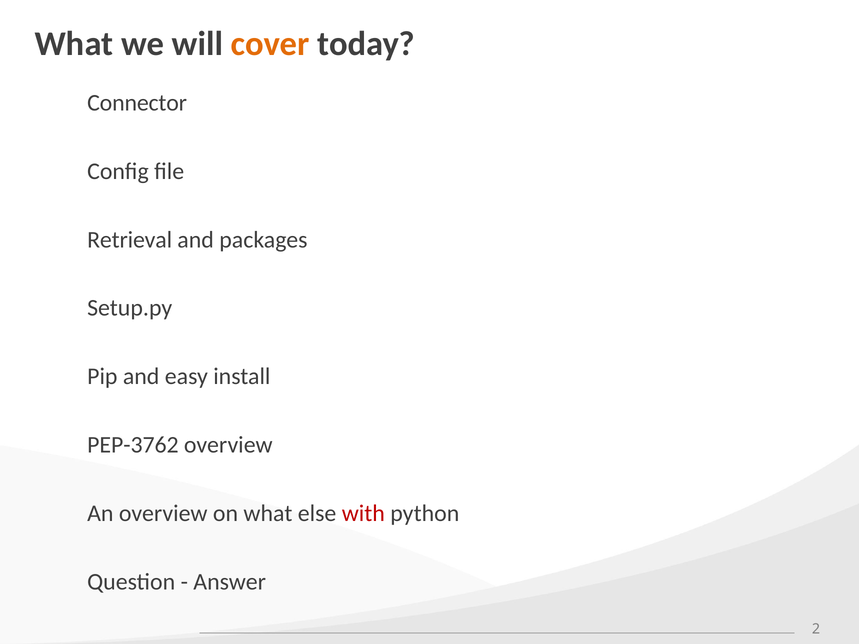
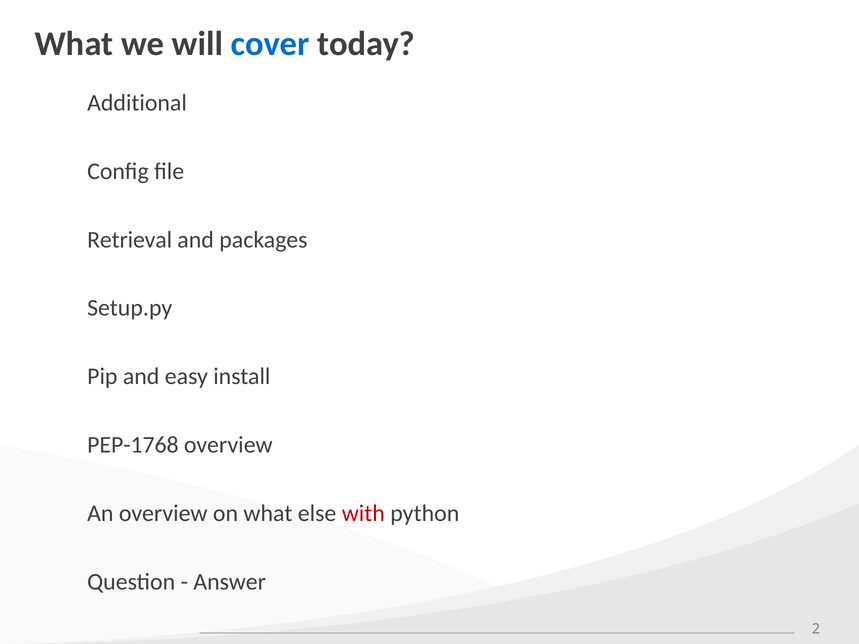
cover colour: orange -> blue (270, 44)
Connector: Connector -> Additional (137, 103)
PEP-3762: PEP-3762 -> PEP-1768 (133, 445)
